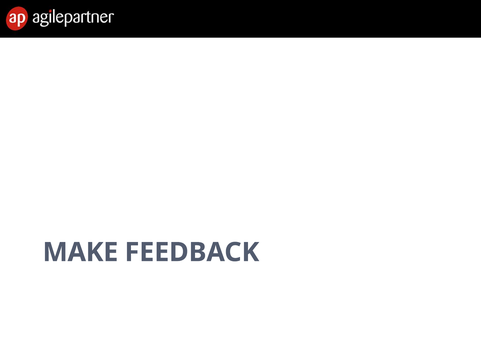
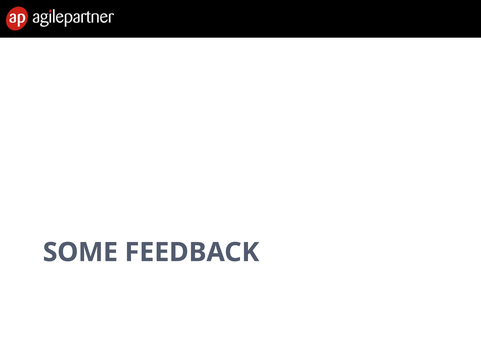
MAKE: MAKE -> SOME (80, 252)
